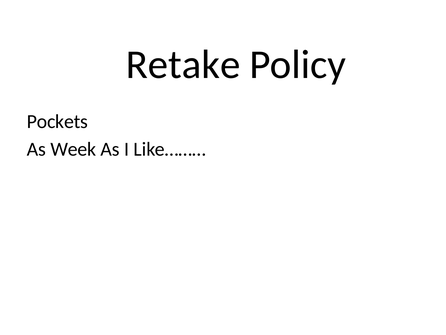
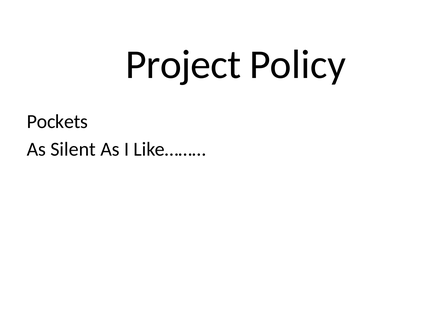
Retake: Retake -> Project (183, 65)
Week: Week -> Silent (73, 149)
